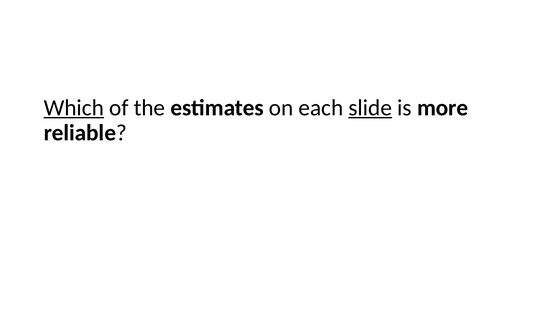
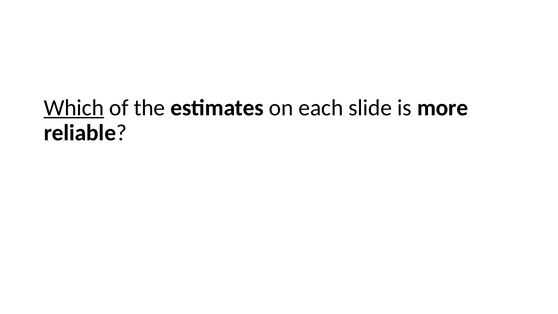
slide underline: present -> none (370, 108)
